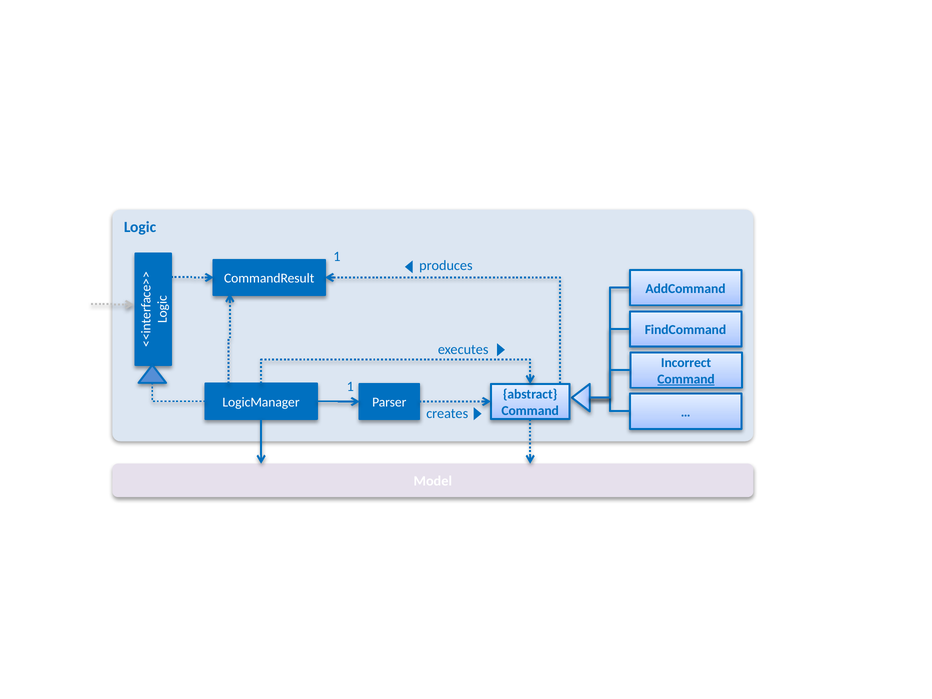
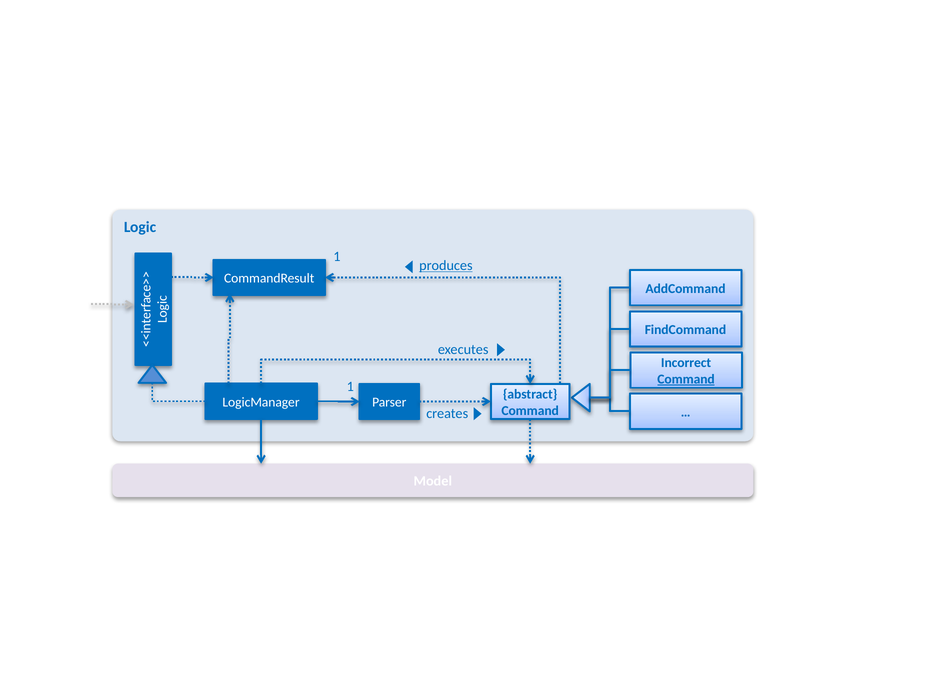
produces underline: none -> present (446, 266)
